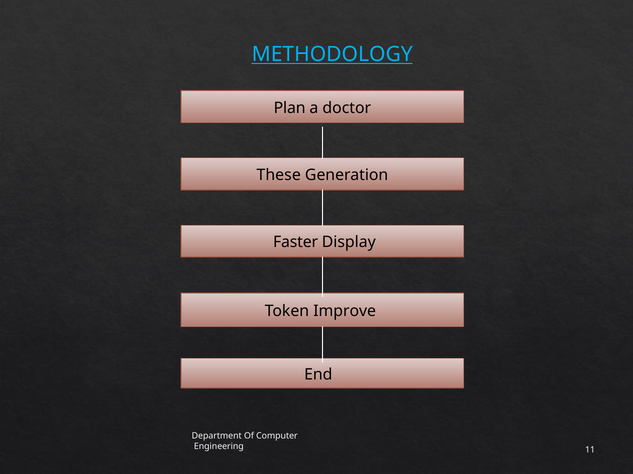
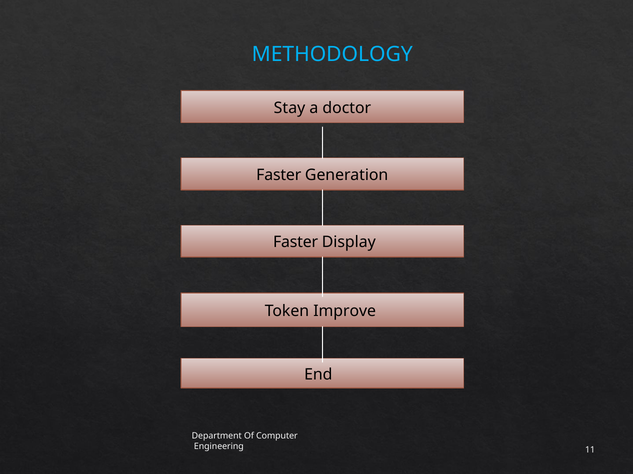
METHODOLOGY underline: present -> none (332, 54)
Plan: Plan -> Stay (289, 108)
These: These -> Faster (279, 175)
